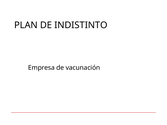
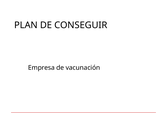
INDISTINTO: INDISTINTO -> CONSEGUIR (81, 25)
